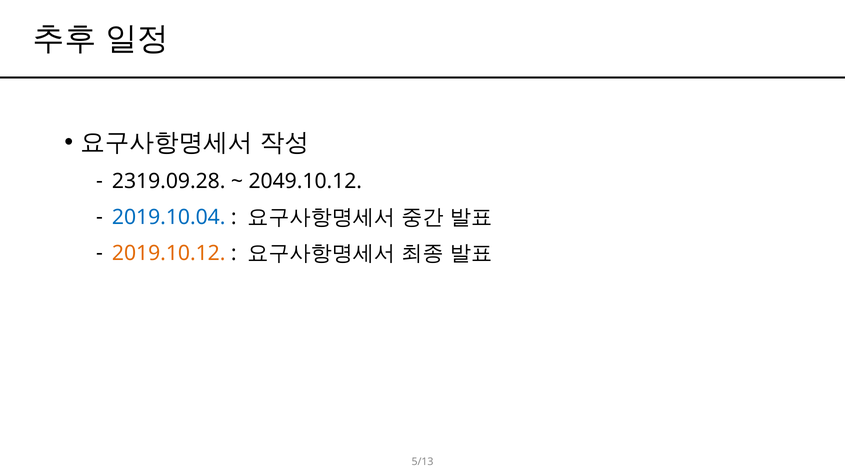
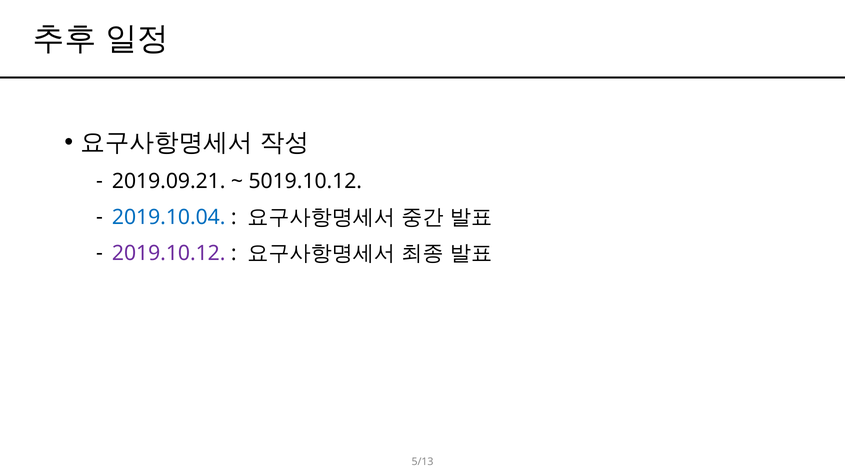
2319.09.28: 2319.09.28 -> 2019.09.21 (169, 181)
2049.10.12: 2049.10.12 -> 5019.10.12 (305, 181)
2019.10.12 colour: orange -> purple (169, 253)
